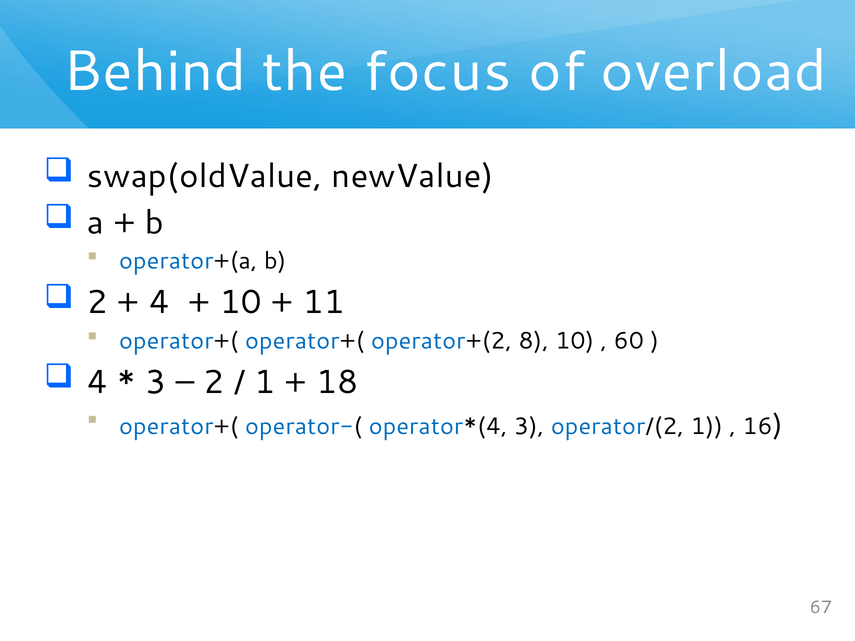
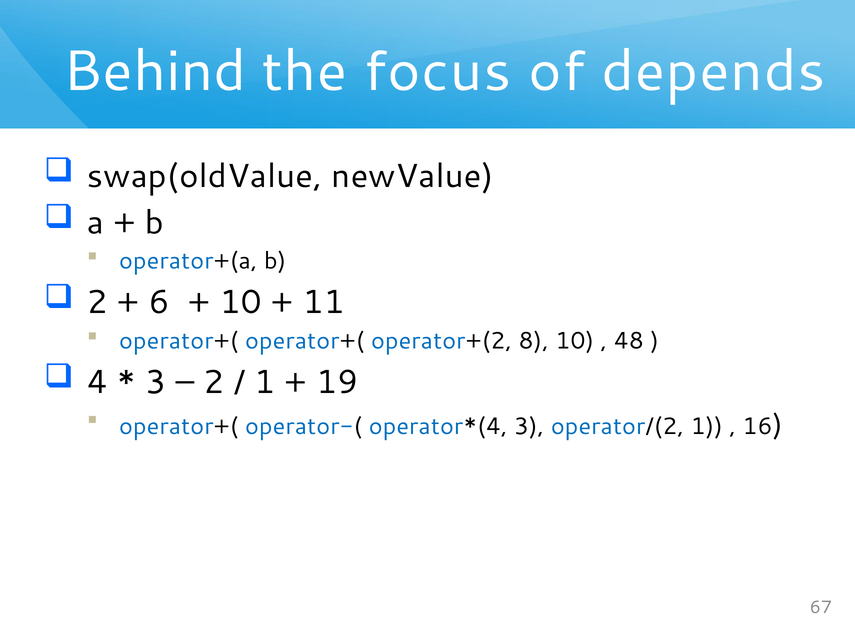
overload: overload -> depends (713, 72)
4: 4 -> 6 (159, 303)
60: 60 -> 48 (629, 341)
18: 18 -> 19 (337, 382)
